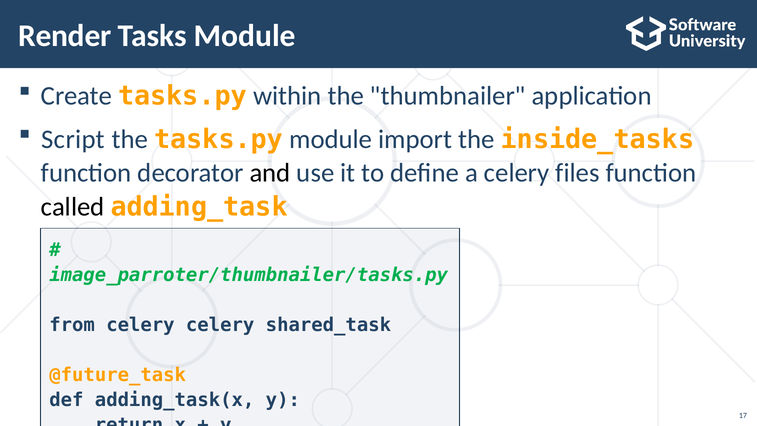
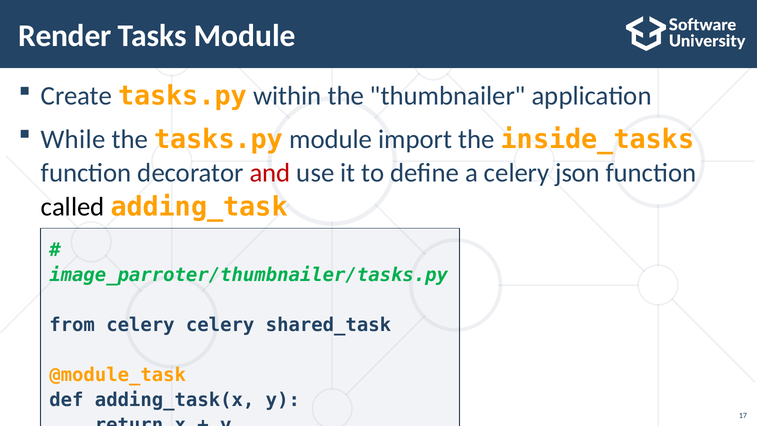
Script: Script -> While (73, 139)
and colour: black -> red (270, 173)
files: files -> json (578, 173)
@future_task: @future_task -> @module_task (118, 375)
